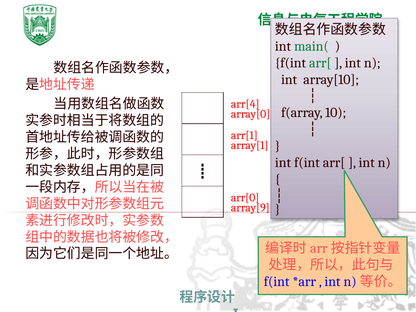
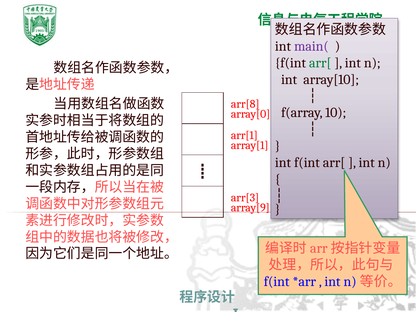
main( colour: green -> purple (311, 46)
arr[4: arr[4 -> arr[8 (245, 104)
arr[0: arr[0 -> arr[3 (245, 198)
